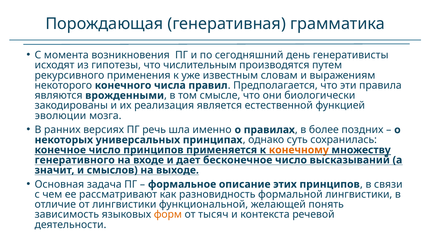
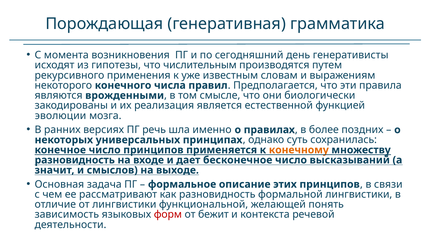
генеративного: генеративного -> разновидность (75, 160)
форм colour: orange -> red (168, 214)
тысяч: тысяч -> бежит (213, 214)
